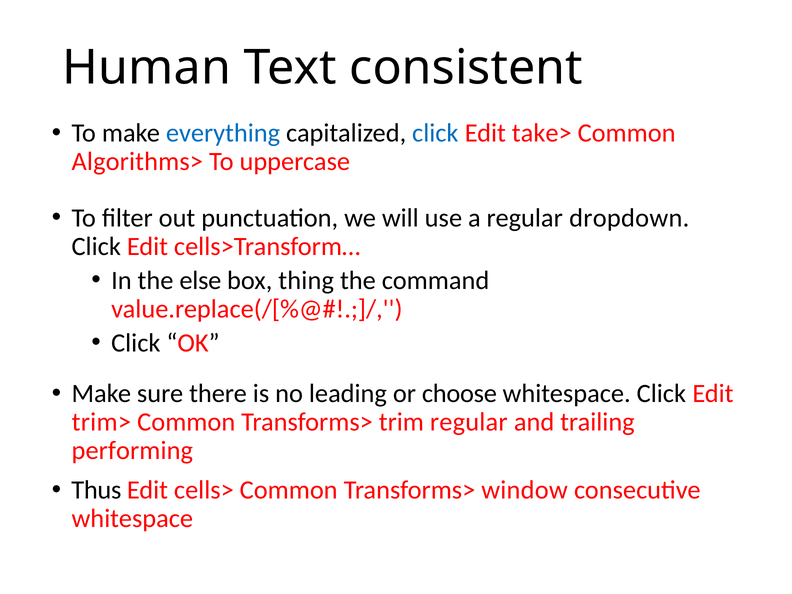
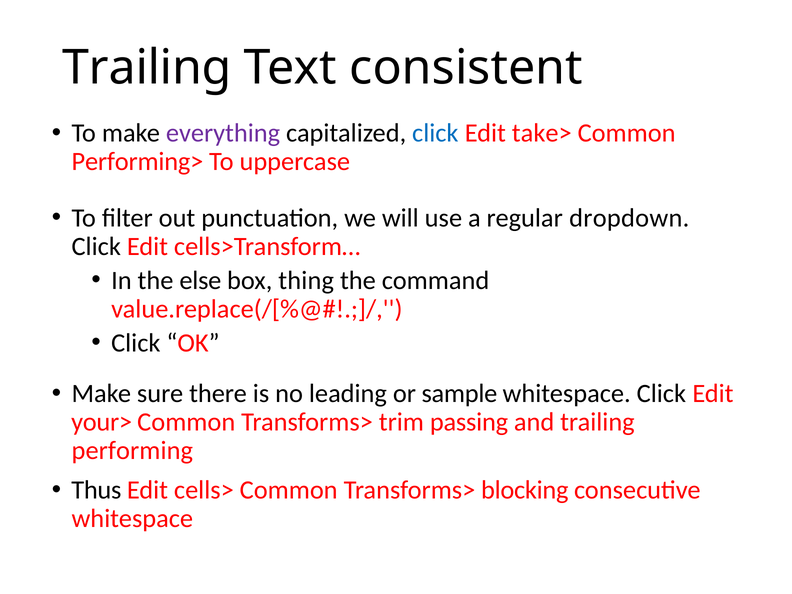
Human: Human -> Trailing (147, 68)
everything colour: blue -> purple (223, 133)
Algorithms>: Algorithms> -> Performing> (137, 161)
choose: choose -> sample (459, 394)
trim>: trim> -> your> (102, 422)
trim regular: regular -> passing (469, 422)
window: window -> blocking (525, 490)
